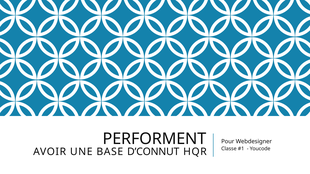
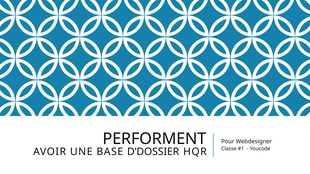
D’CONNUT: D’CONNUT -> D’DOSSIER (153, 152)
